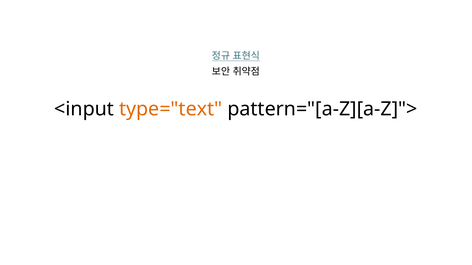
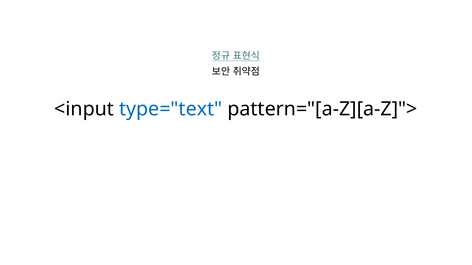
type="text colour: orange -> blue (171, 109)
